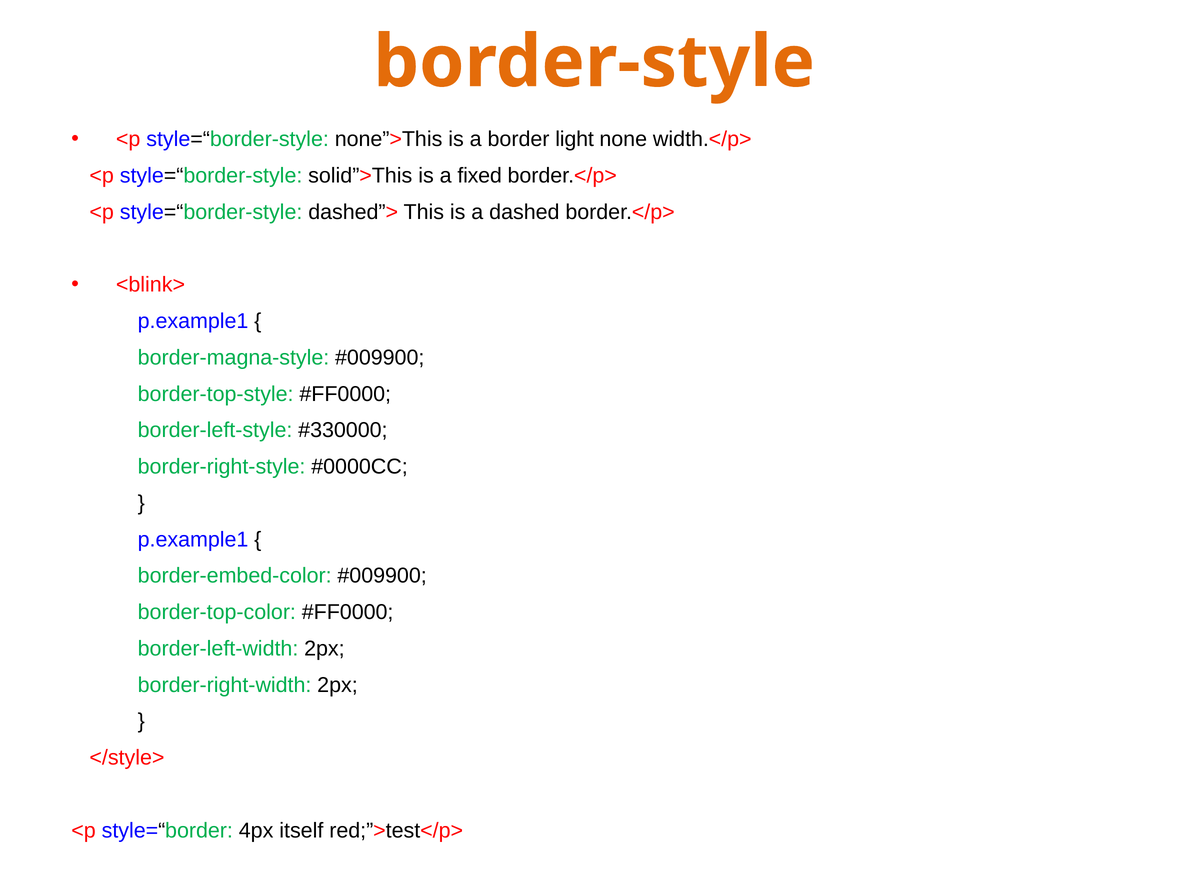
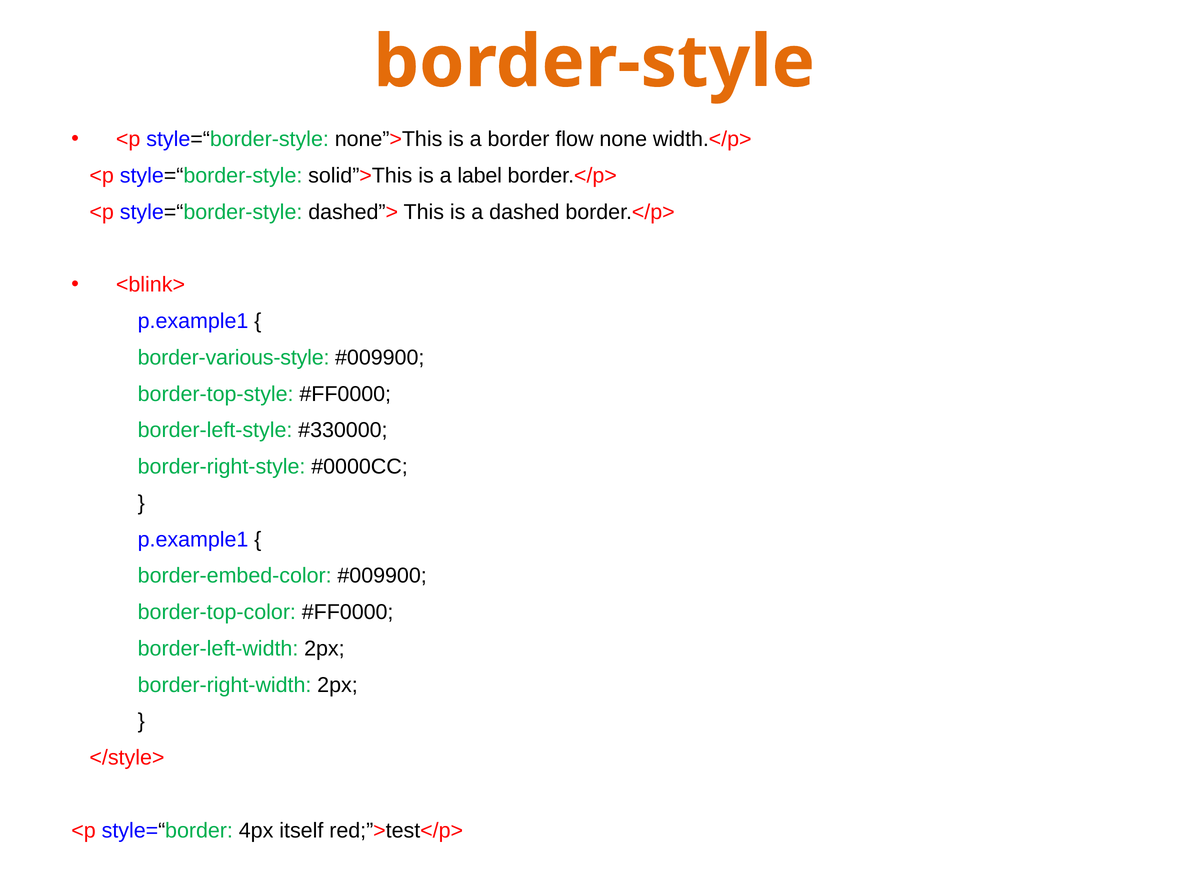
light: light -> flow (574, 139)
fixed: fixed -> label (480, 176)
border-magna-style: border-magna-style -> border-various-style (234, 357)
